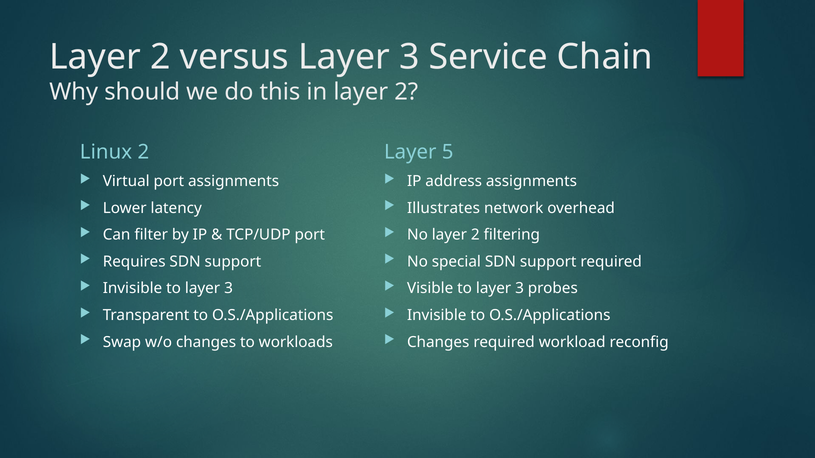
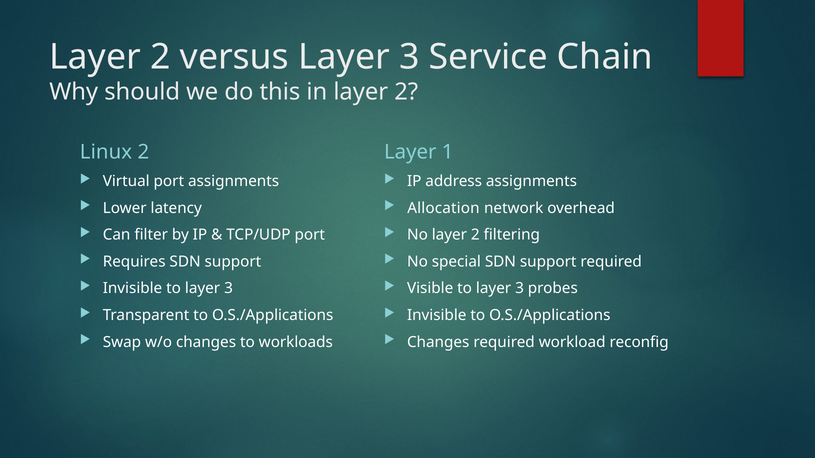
5: 5 -> 1 (448, 152)
Illustrates: Illustrates -> Allocation (443, 208)
